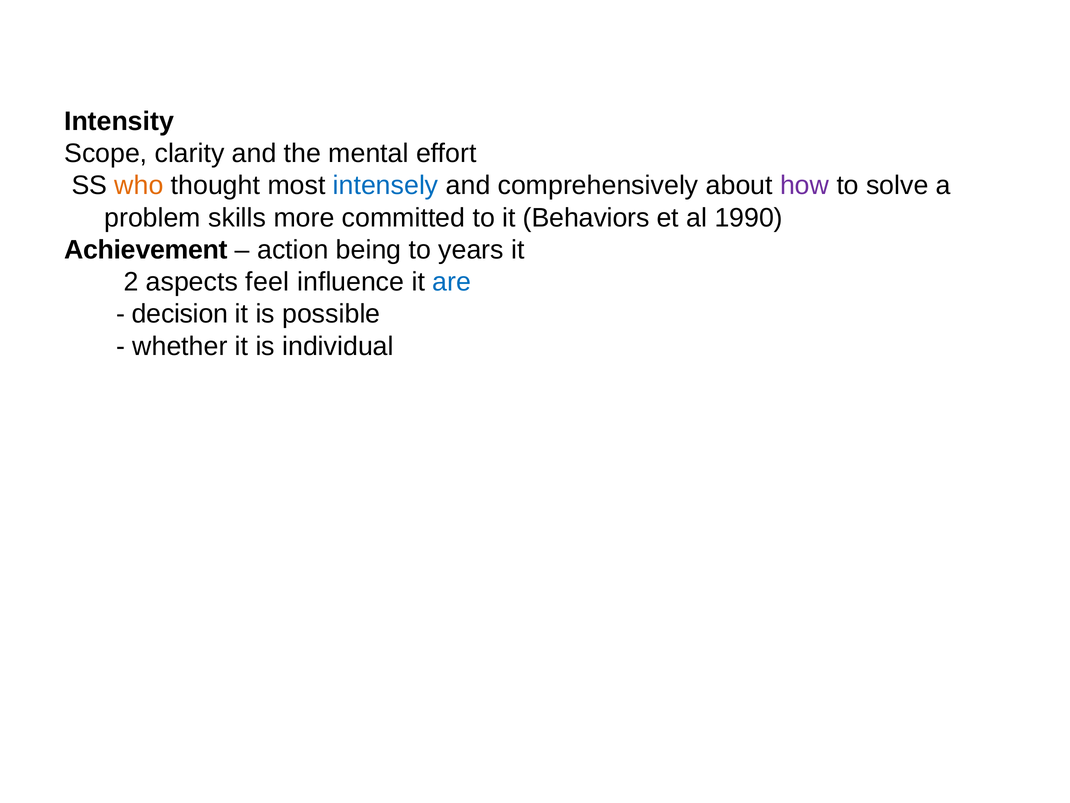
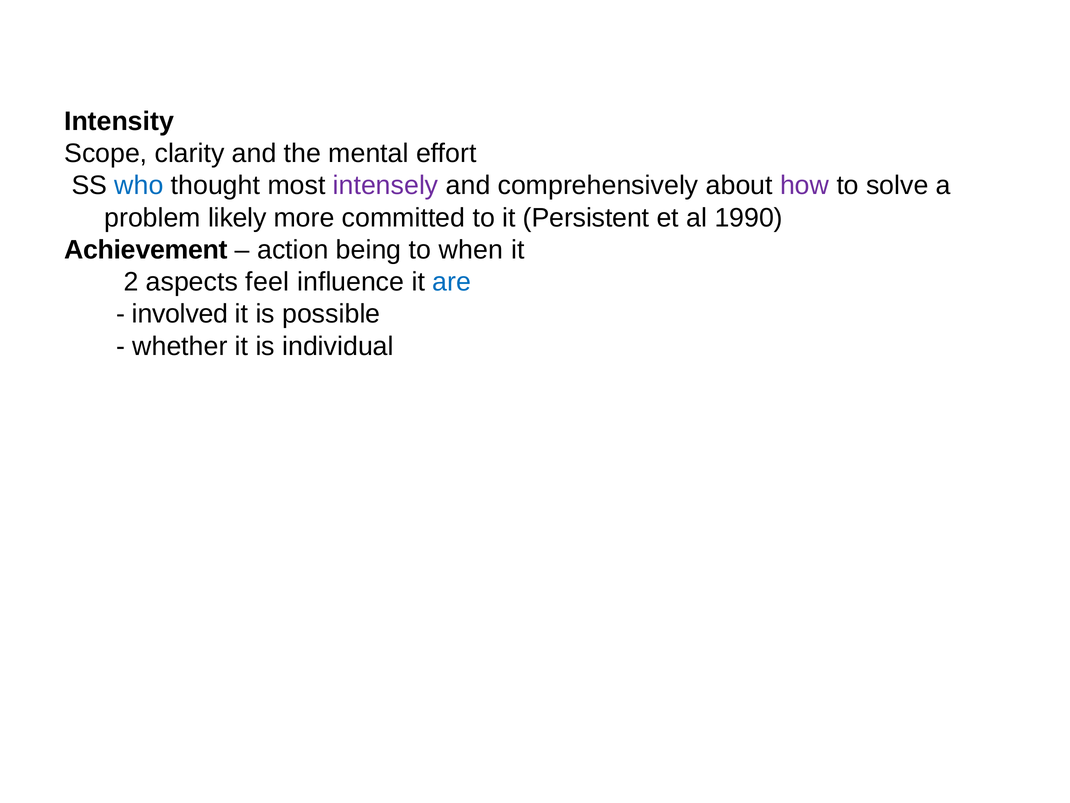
who colour: orange -> blue (139, 186)
intensely colour: blue -> purple (386, 186)
skills: skills -> likely (237, 218)
Behaviors: Behaviors -> Persistent (586, 218)
years: years -> when (471, 250)
decision: decision -> involved (180, 314)
